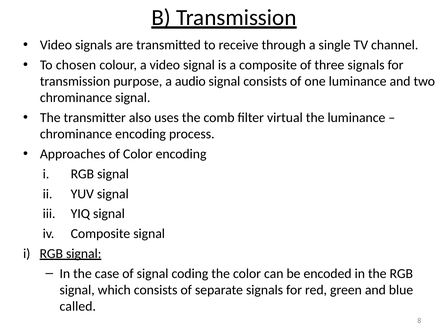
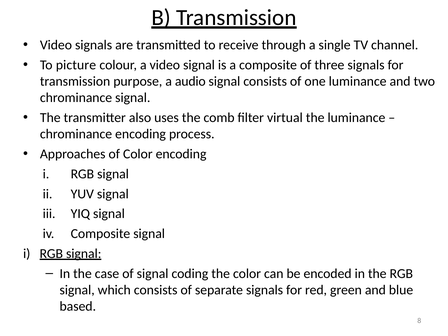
chosen: chosen -> picture (76, 65)
called: called -> based (78, 306)
